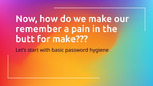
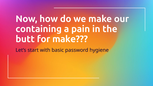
remember: remember -> containing (39, 29)
